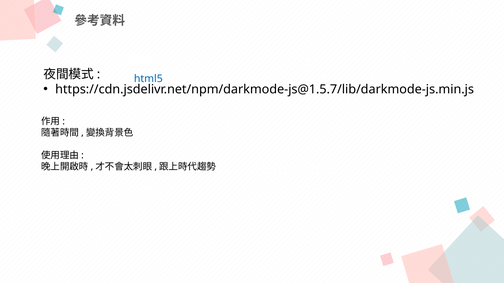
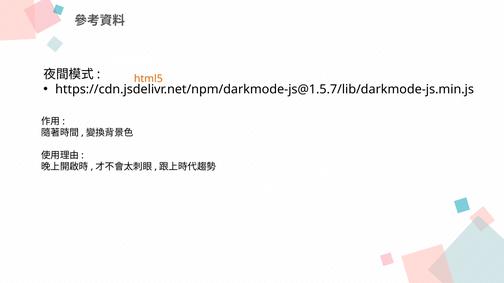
html5 colour: blue -> orange (148, 79)
